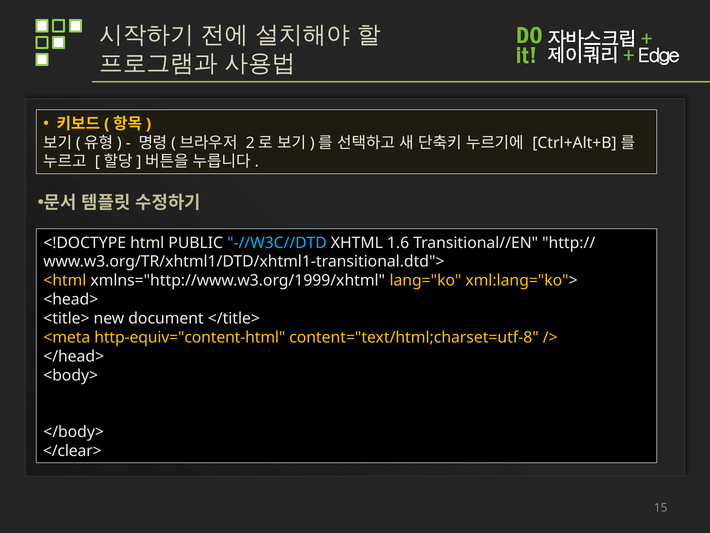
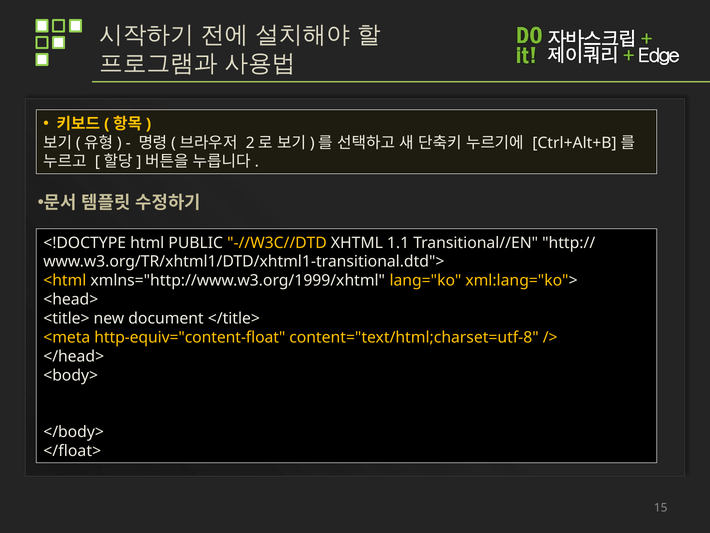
-//W3C//DTD colour: light blue -> yellow (277, 243)
1.6: 1.6 -> 1.1 (398, 243)
http-equiv="content-html: http-equiv="content-html -> http-equiv="content-float (190, 337)
</clear>: </clear> -> </float> (72, 451)
